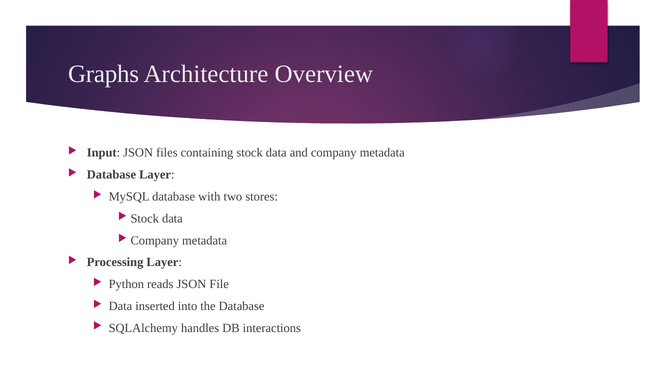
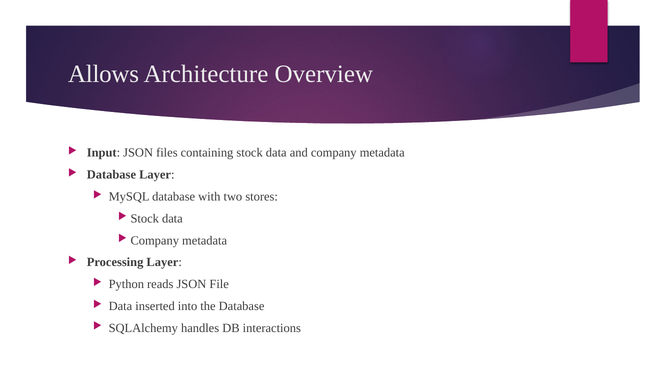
Graphs: Graphs -> Allows (104, 74)
